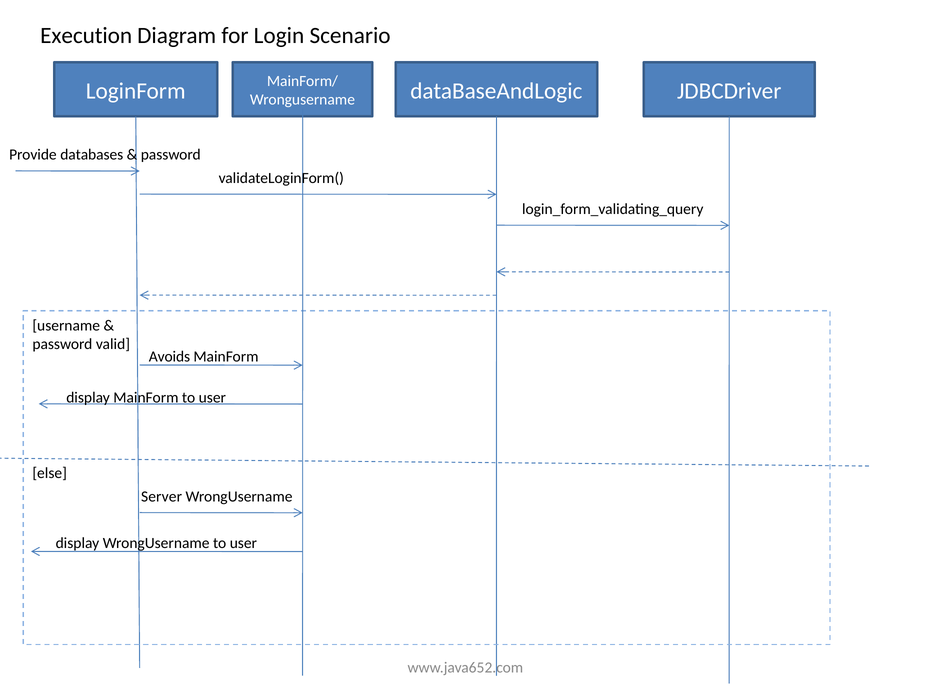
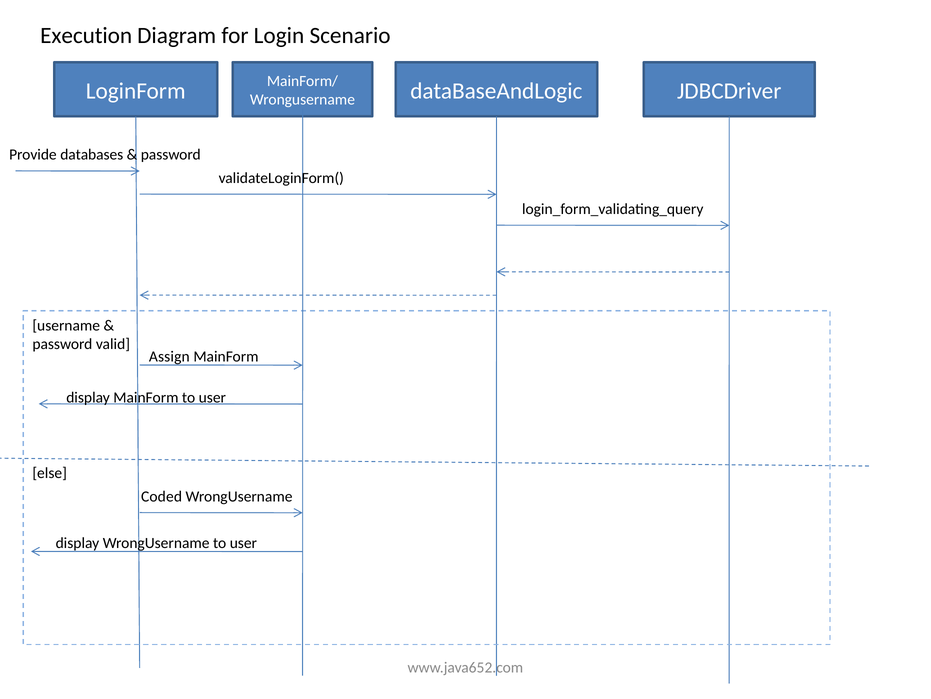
Avoids: Avoids -> Assign (169, 356)
Server: Server -> Coded (162, 496)
